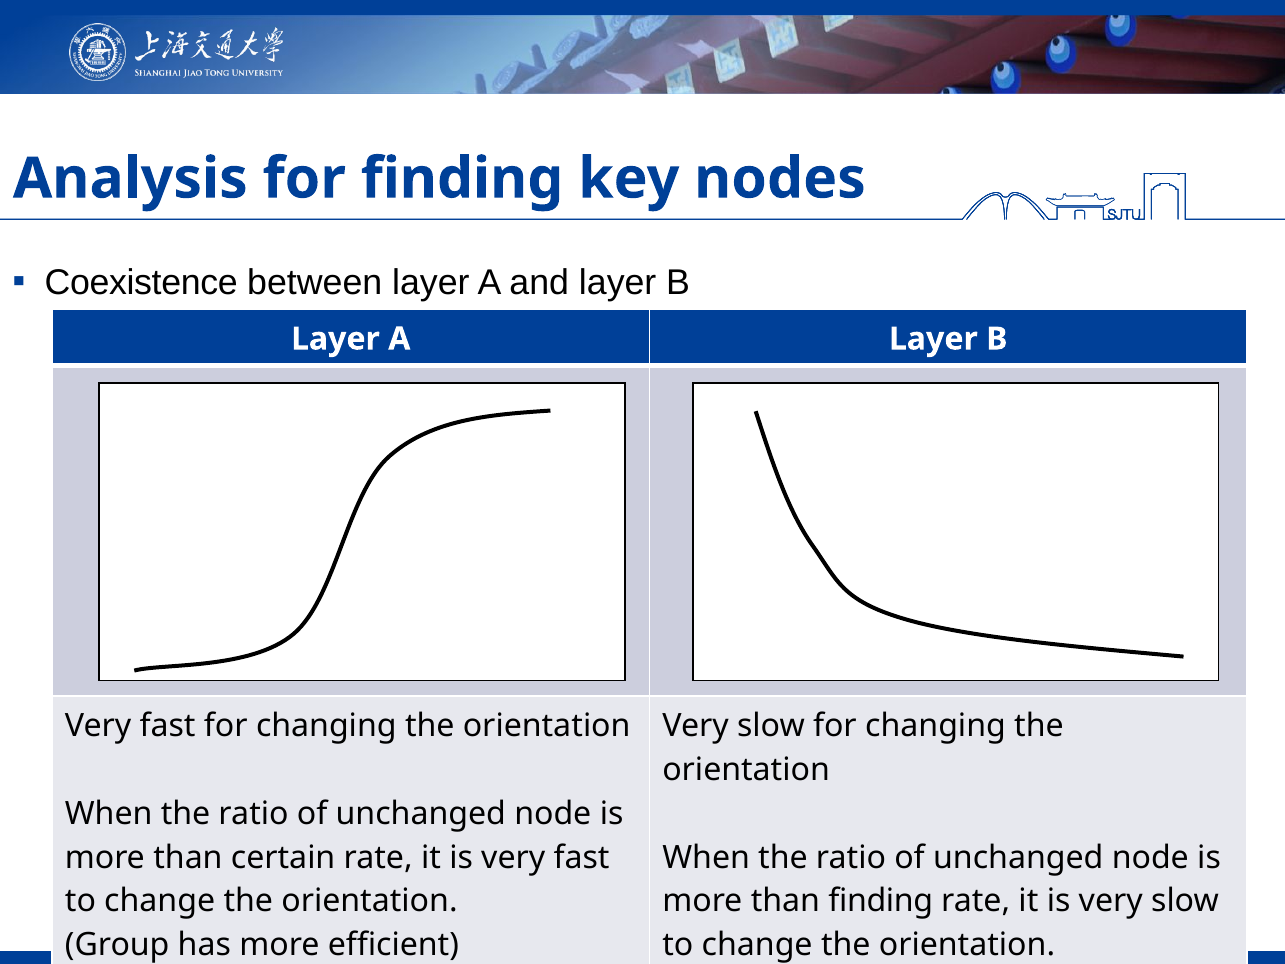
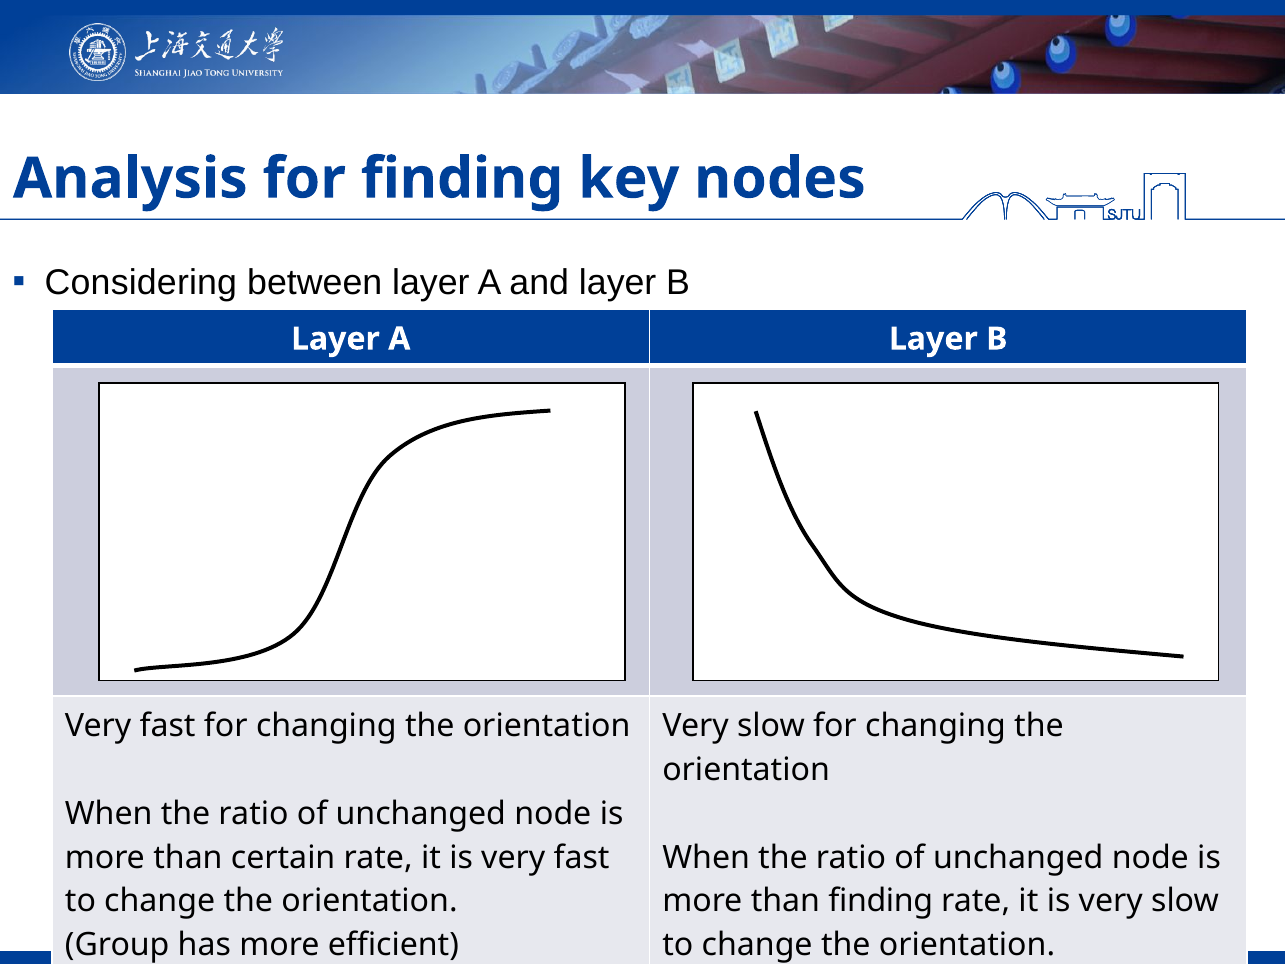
Coexistence: Coexistence -> Considering (141, 283)
